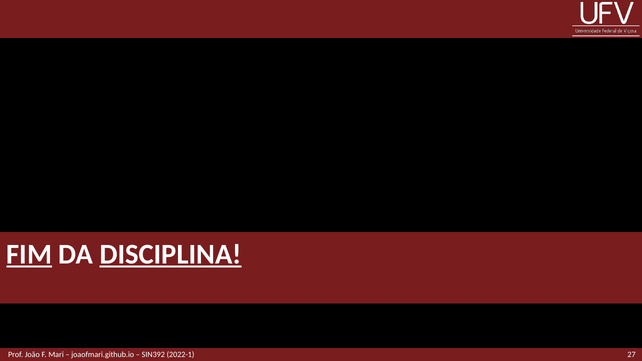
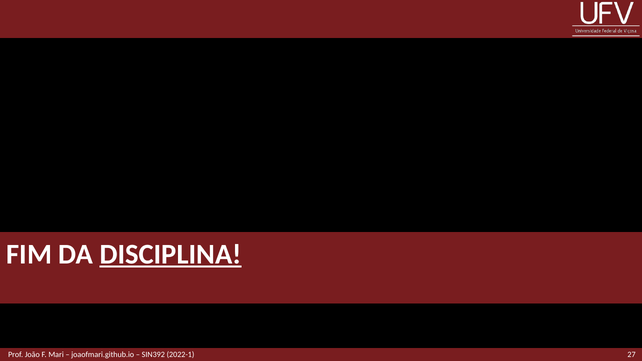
FIM underline: present -> none (29, 254)
